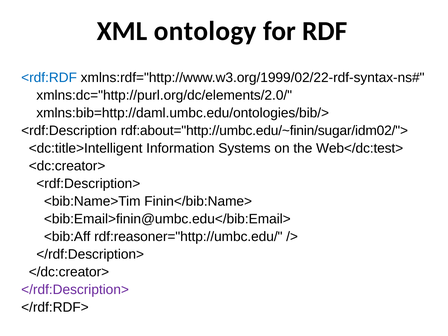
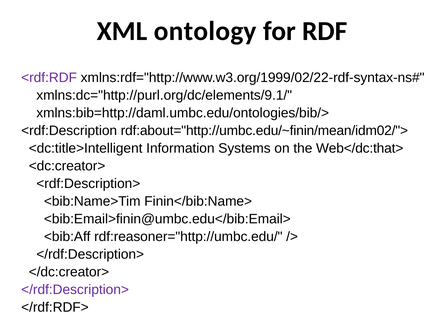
<rdf:RDF colour: blue -> purple (49, 78)
xmlns:dc="http://purl.org/dc/elements/2.0/: xmlns:dc="http://purl.org/dc/elements/2.0/ -> xmlns:dc="http://purl.org/dc/elements/9.1/ (164, 95)
rdf:about="http://umbc.edu/~finin/sugar/idm02/">: rdf:about="http://umbc.edu/~finin/sugar/idm02/"> -> rdf:about="http://umbc.edu/~finin/mean/idm02/"> (264, 131)
Web</dc:test>: Web</dc:test> -> Web</dc:that> (360, 148)
